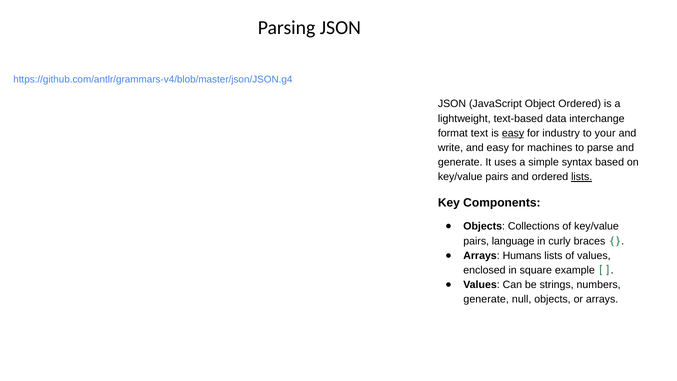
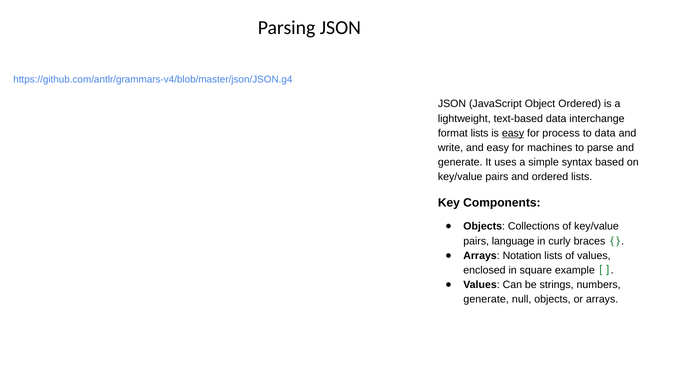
format text: text -> lists (480, 133)
industry: industry -> process (561, 133)
to your: your -> data (605, 133)
lists underline: present -> none (582, 177)
Humans: Humans -> Notation (522, 256)
